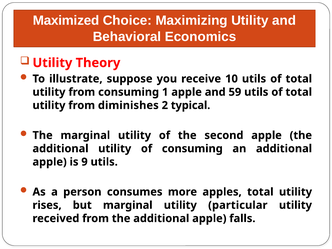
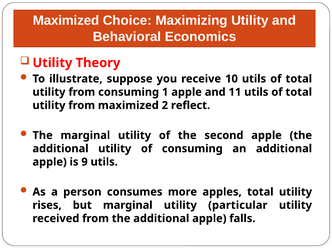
59: 59 -> 11 (235, 92)
from diminishes: diminishes -> maximized (128, 105)
typical: typical -> reflect (191, 105)
